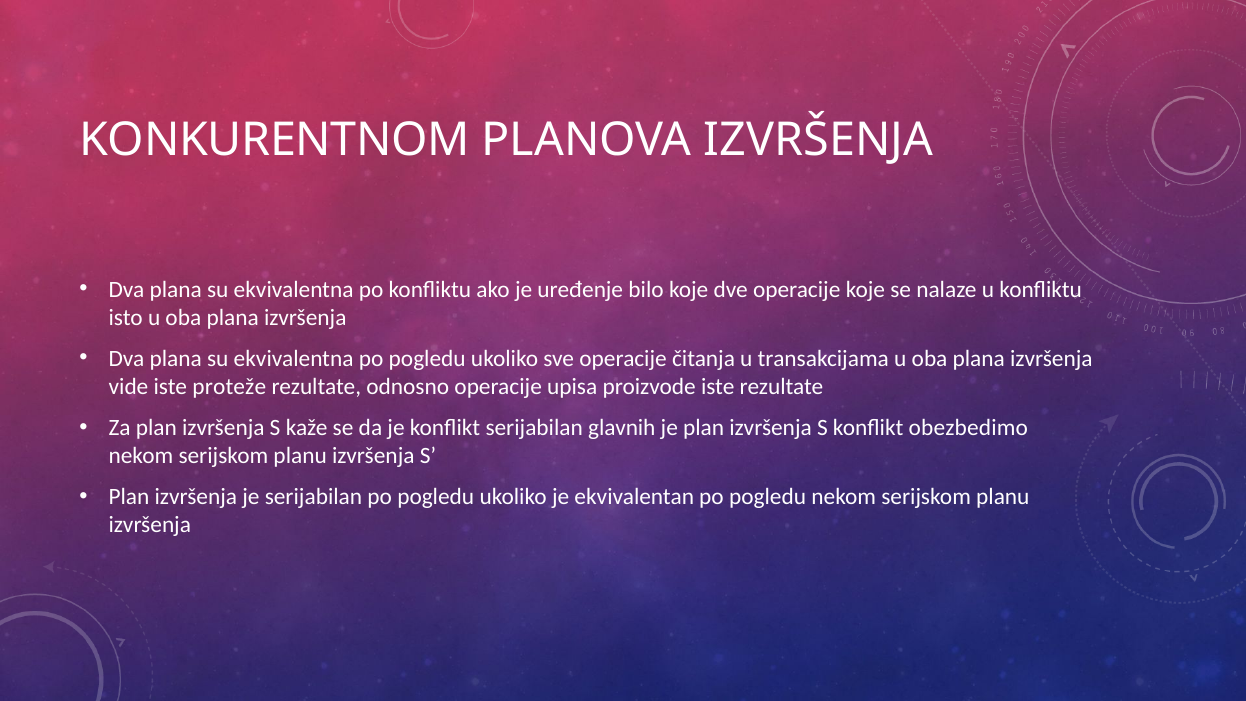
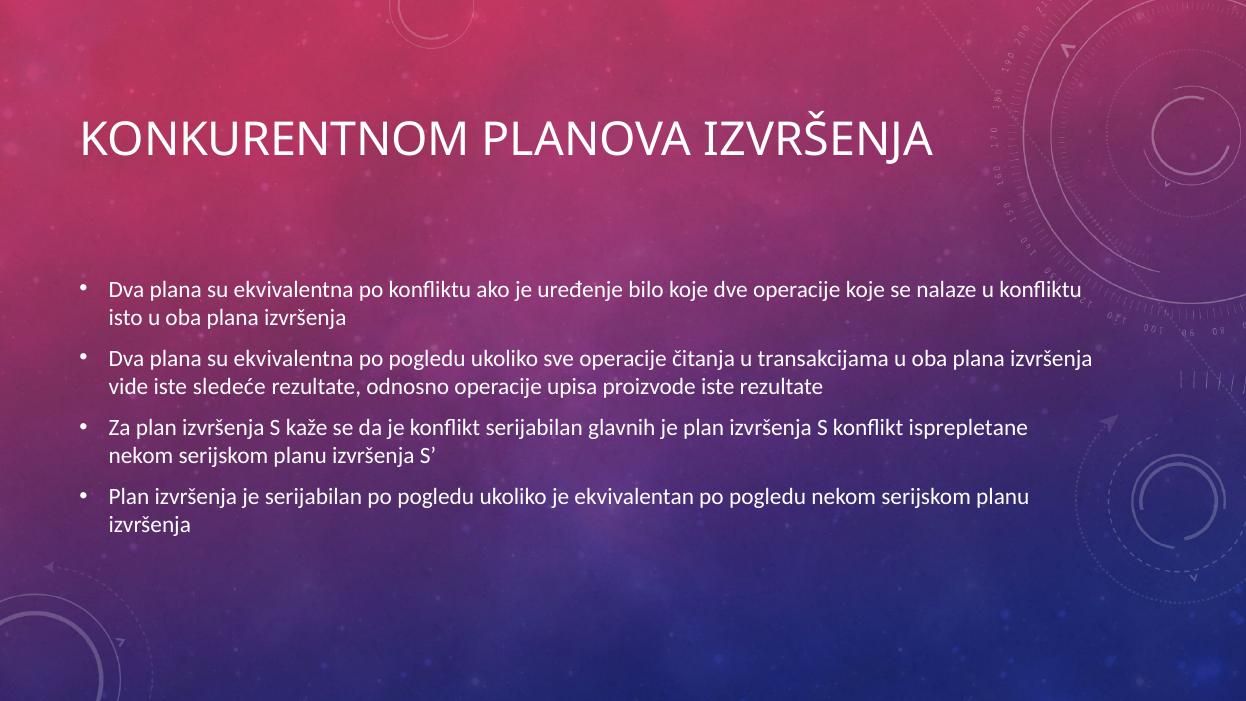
proteže: proteže -> sledeće (229, 386)
obezbedimo: obezbedimo -> isprepletane (968, 427)
